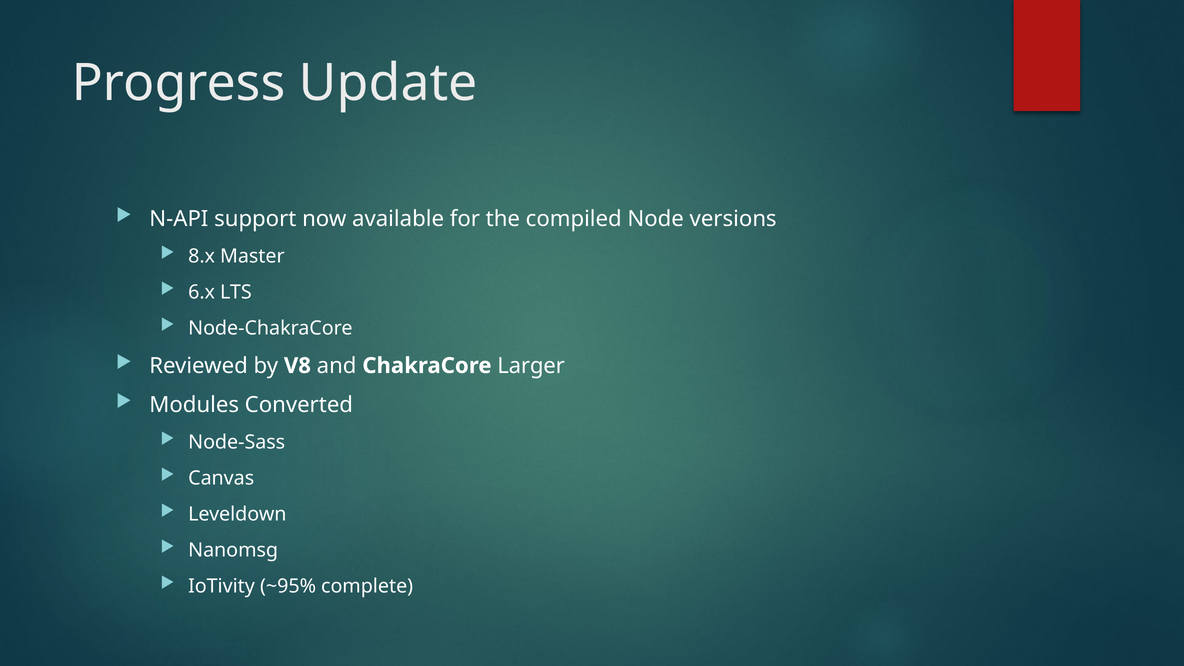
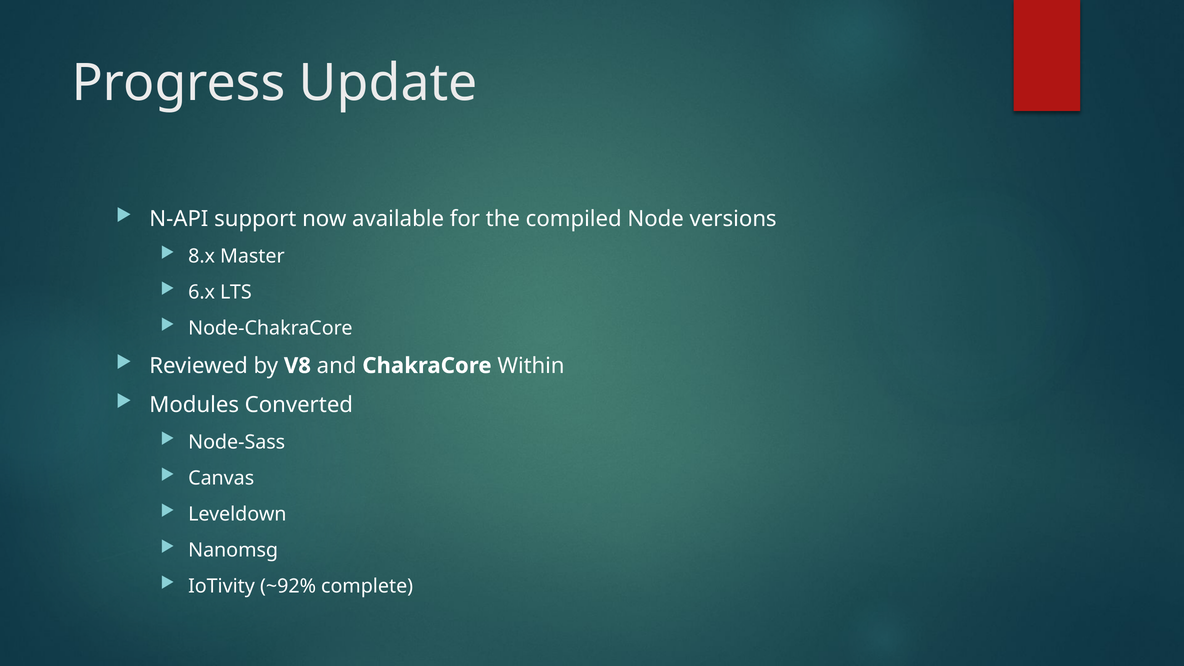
Larger: Larger -> Within (531, 366)
~95%: ~95% -> ~92% (288, 586)
